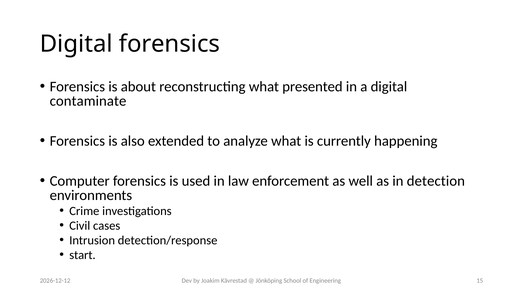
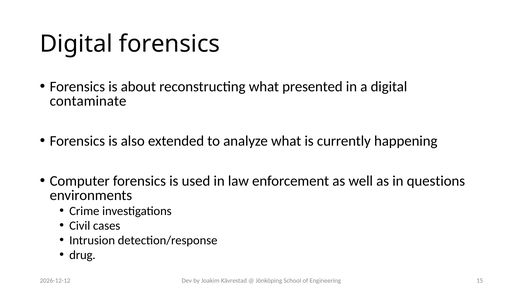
detection: detection -> questions (436, 181)
start: start -> drug (82, 255)
